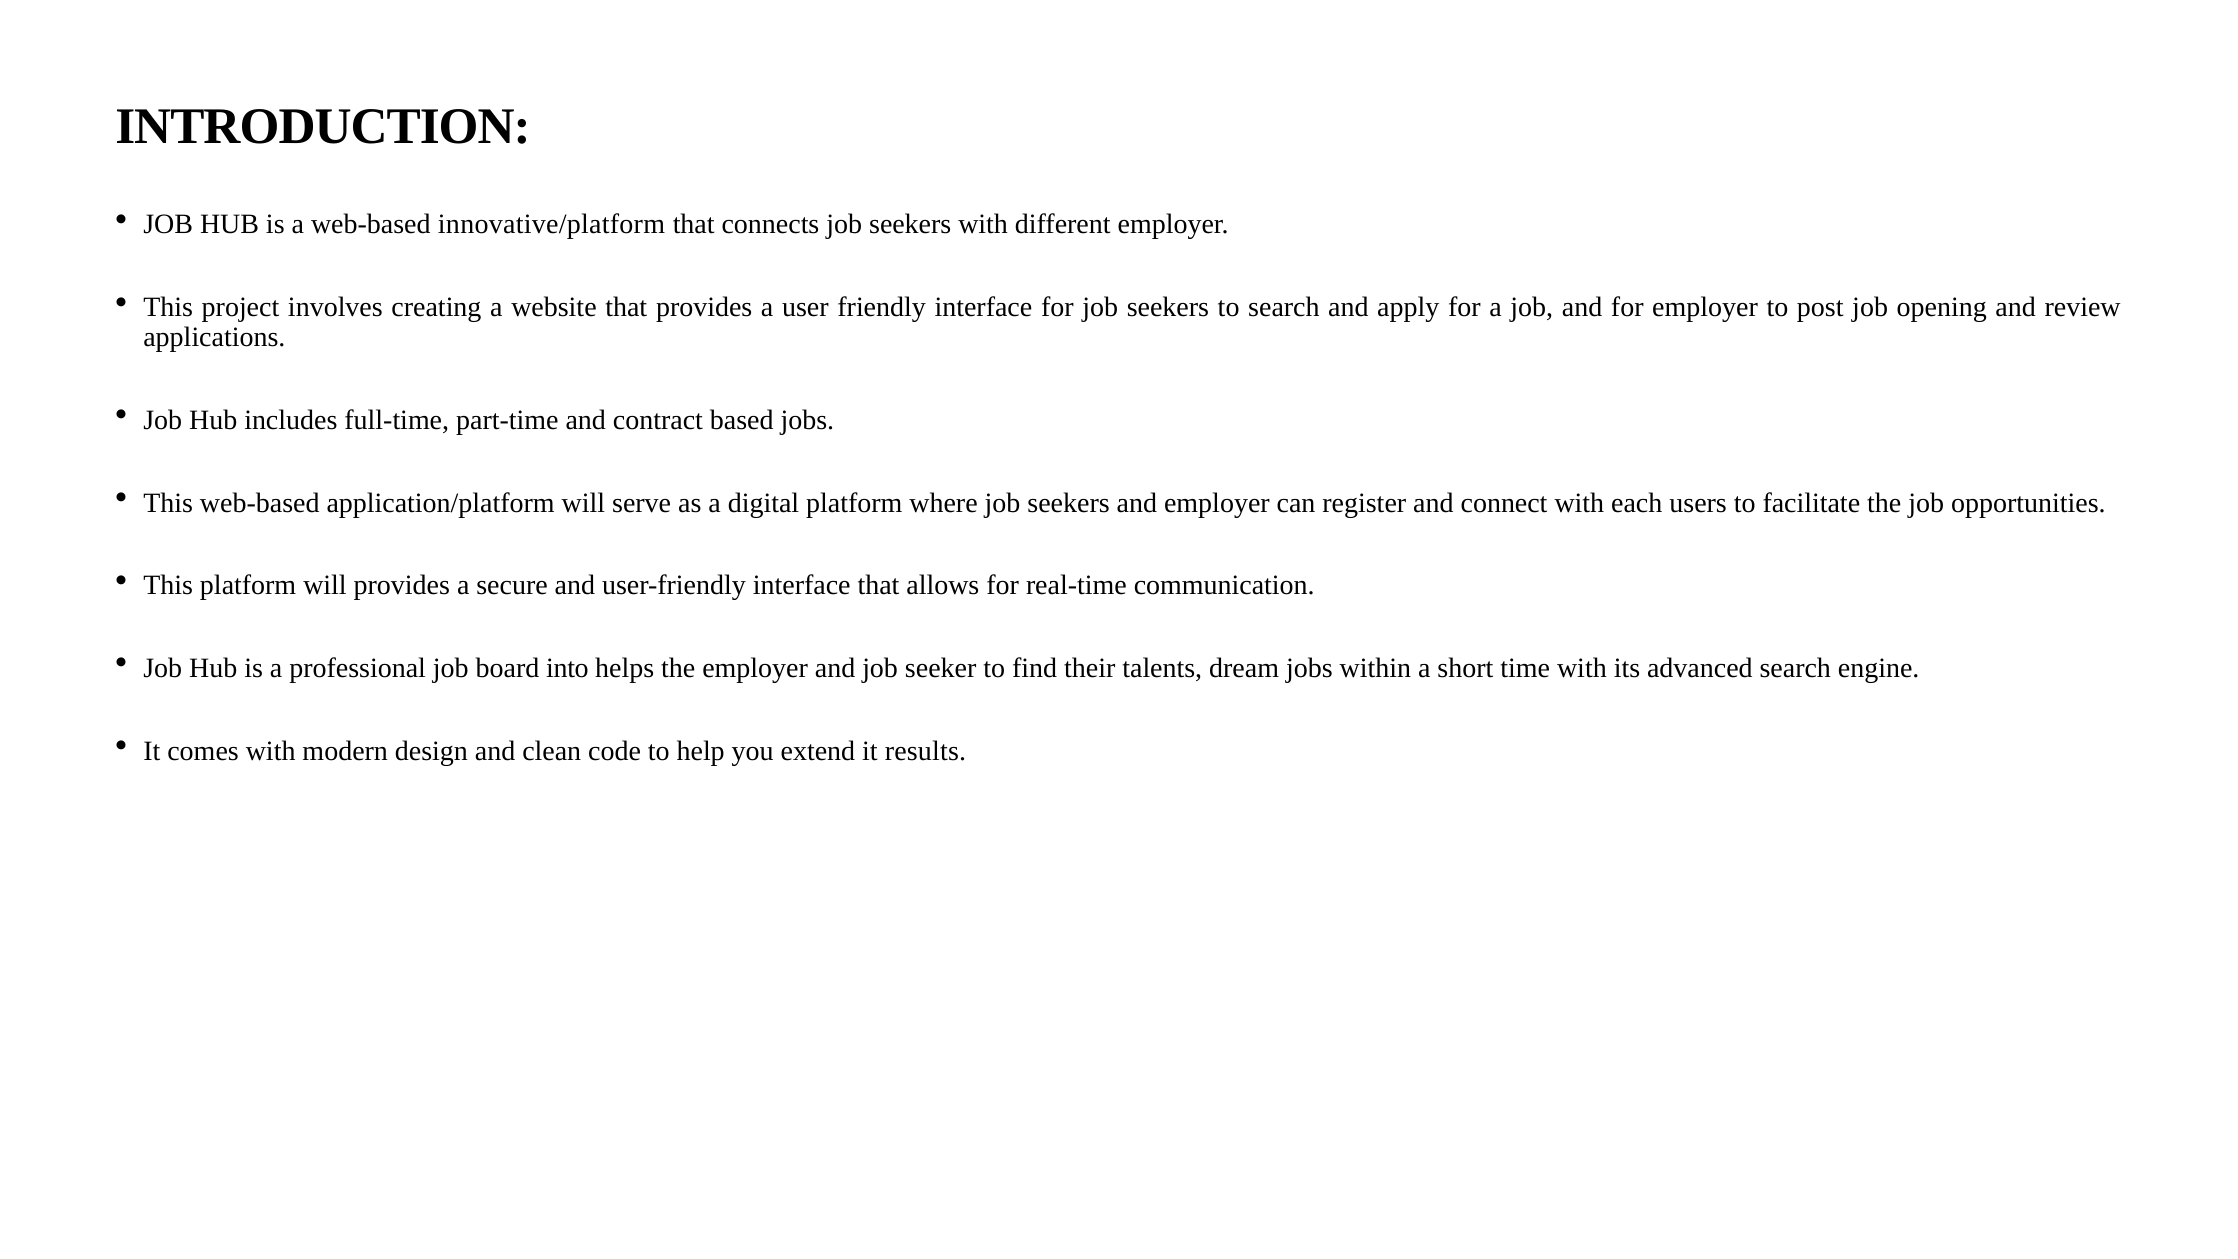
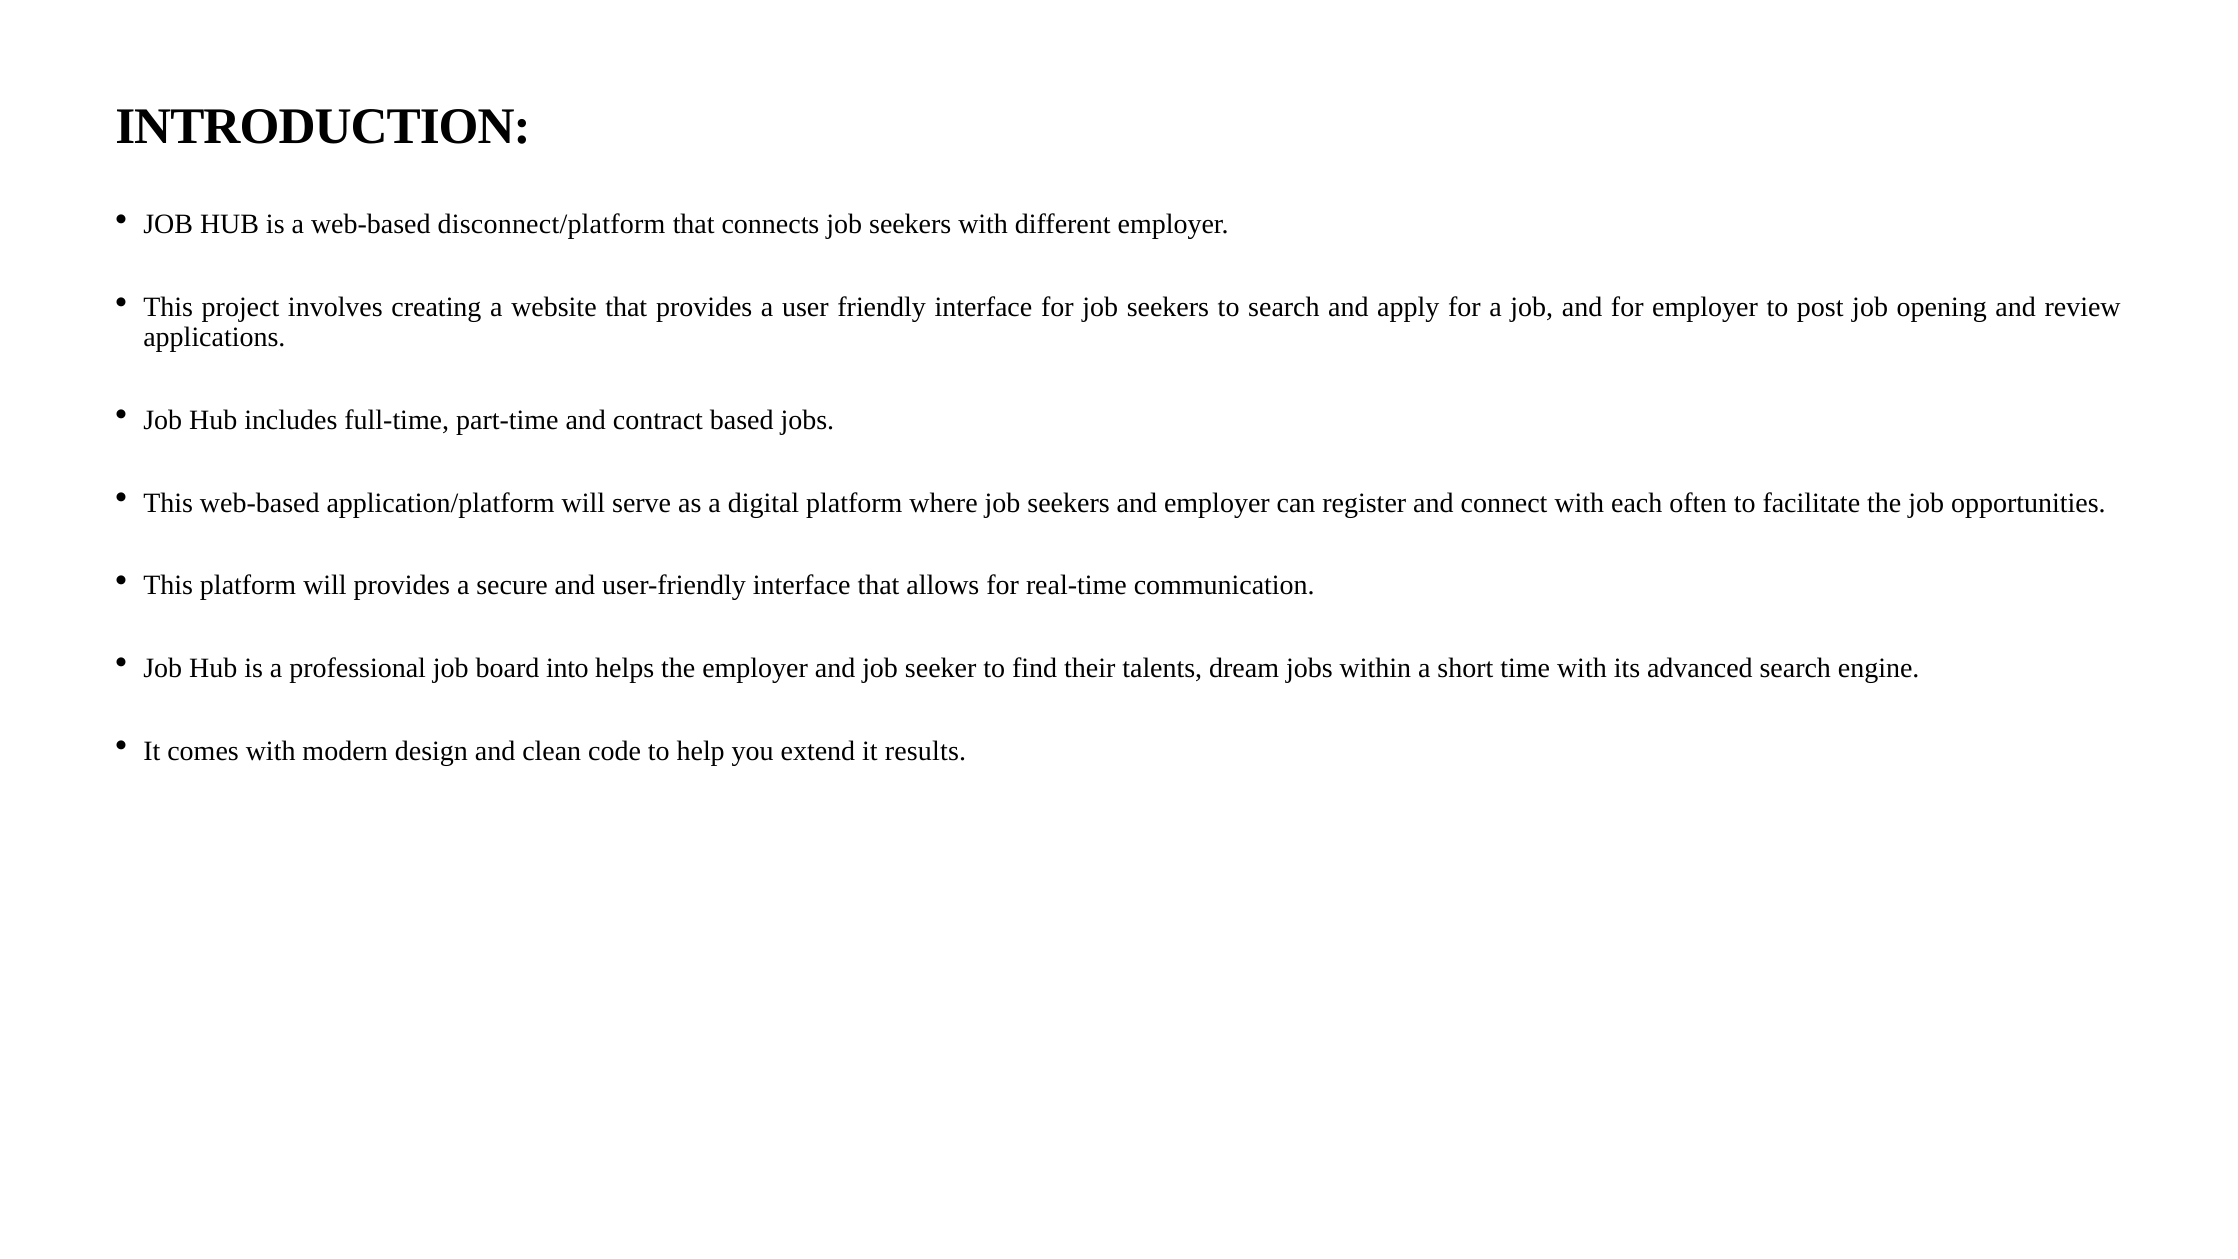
innovative/platform: innovative/platform -> disconnect/platform (552, 225)
users: users -> often (1698, 503)
